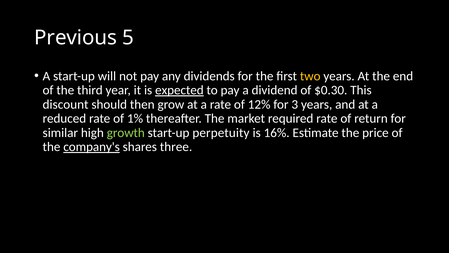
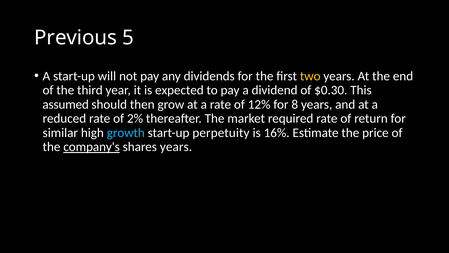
expected underline: present -> none (179, 90)
discount: discount -> assumed (66, 104)
3: 3 -> 8 (295, 104)
1%: 1% -> 2% (135, 118)
growth colour: light green -> light blue (126, 132)
shares three: three -> years (176, 147)
